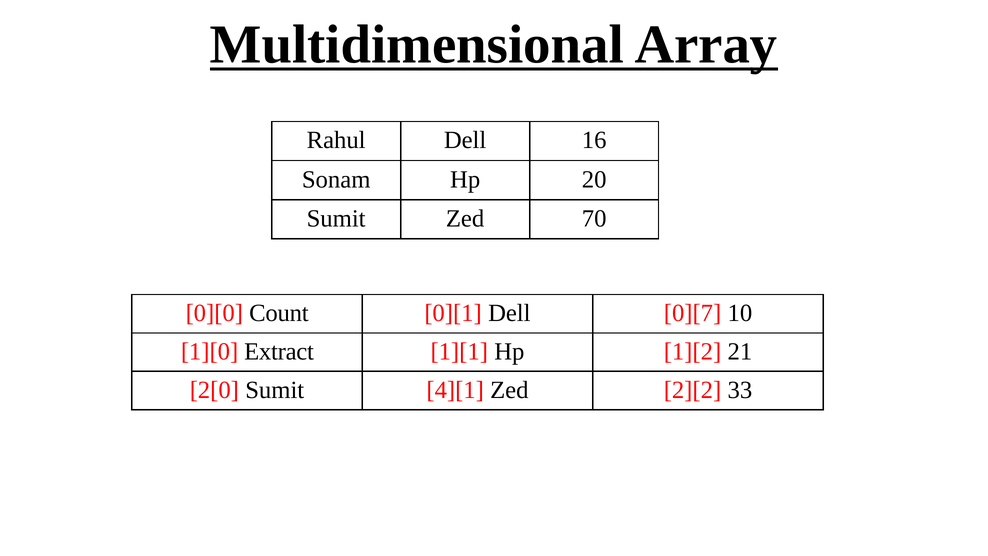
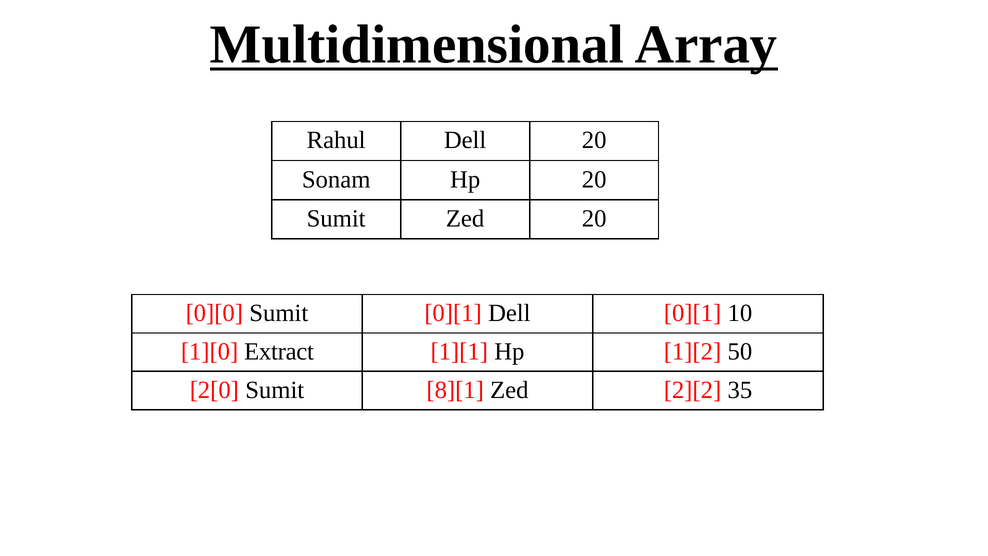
Dell 16: 16 -> 20 (594, 140)
Zed 70: 70 -> 20 (594, 218)
0][0 Count: Count -> Sumit (279, 313)
Dell 0][7: 0][7 -> 0][1 (693, 313)
21: 21 -> 50 (740, 352)
4][1: 4][1 -> 8][1 (455, 390)
33: 33 -> 35 (740, 390)
